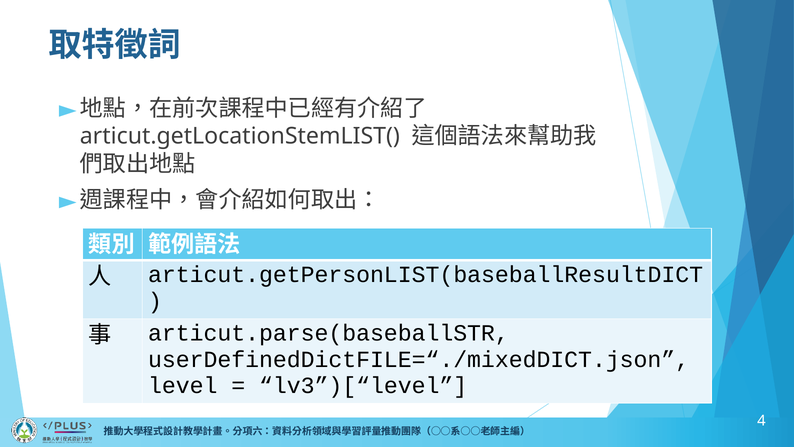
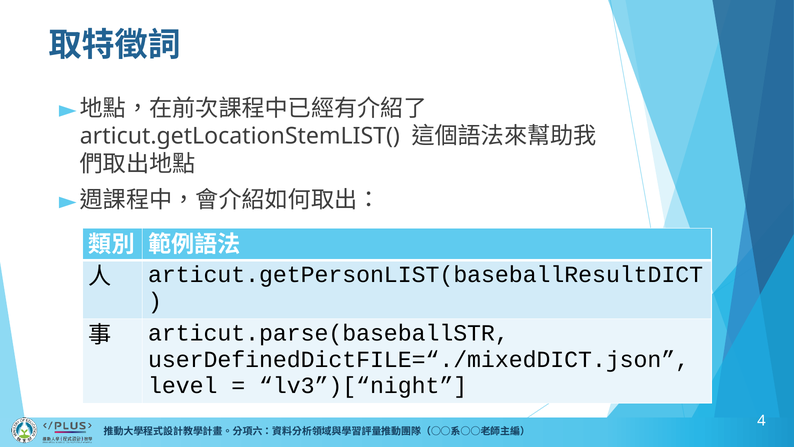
lv3”)[“level: lv3”)[“level -> lv3”)[“night (363, 385)
